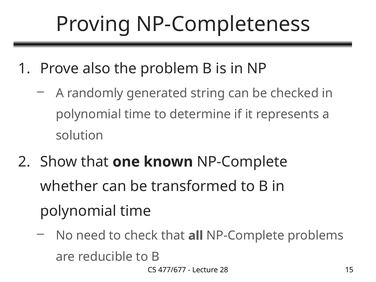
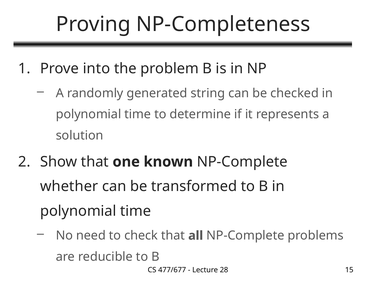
also: also -> into (96, 69)
